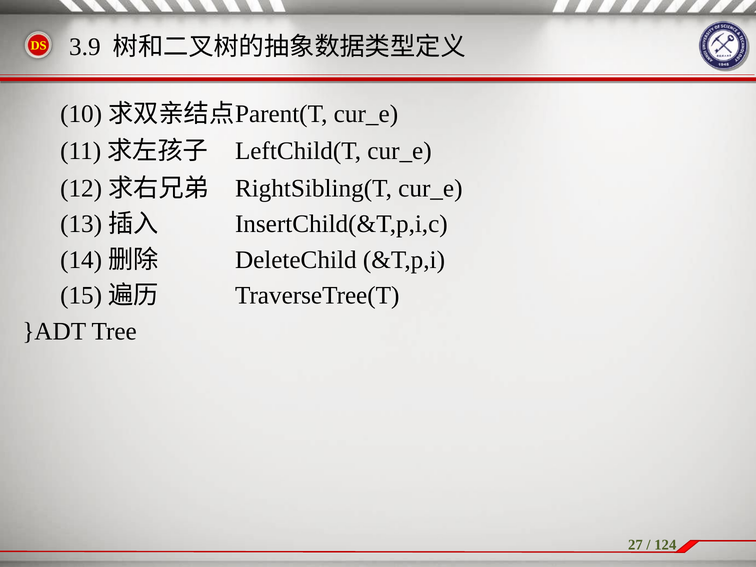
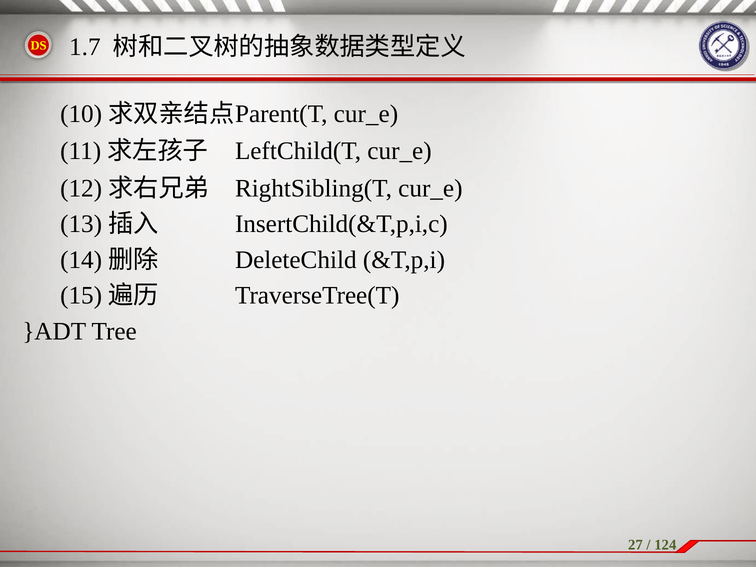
3.9: 3.9 -> 1.7 (85, 47)
